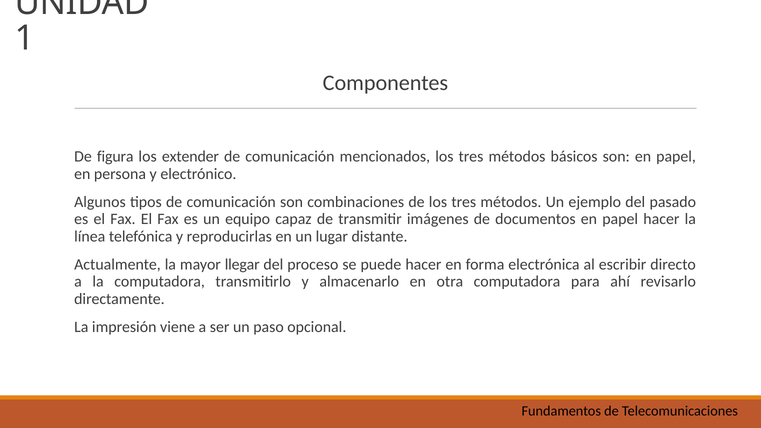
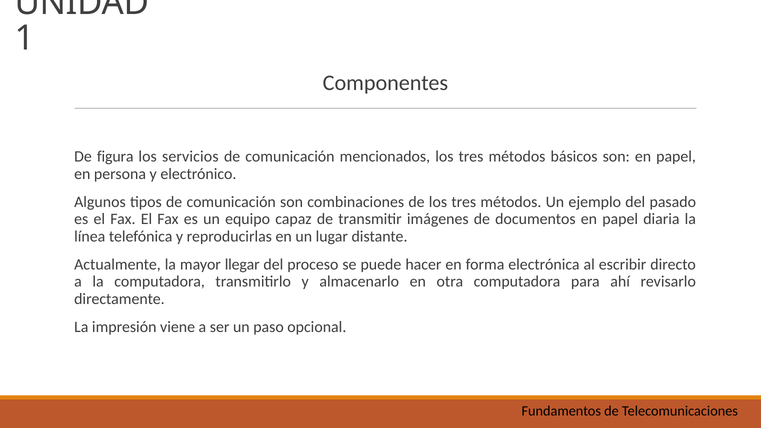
extender: extender -> servicios (190, 157)
papel hacer: hacer -> diaria (661, 219)
